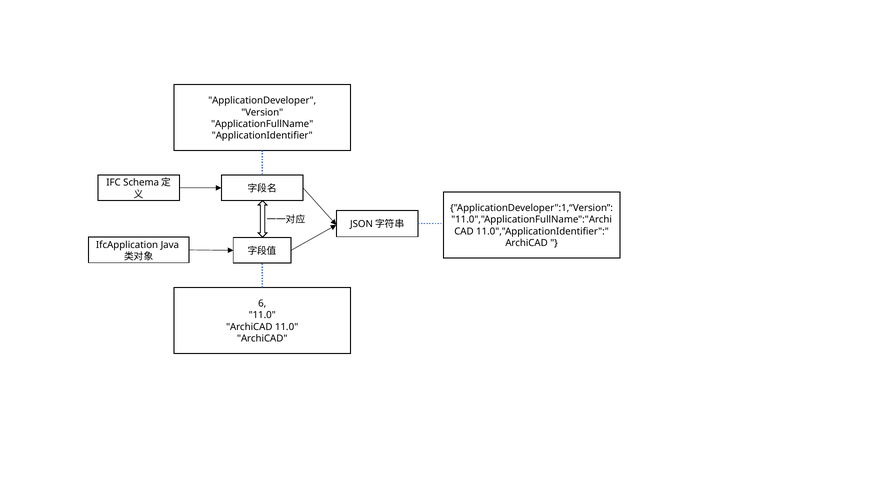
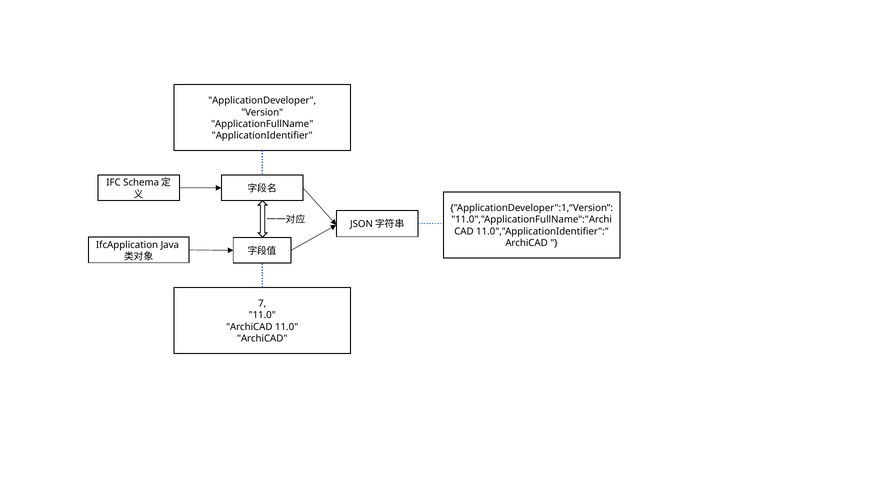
6: 6 -> 7 (262, 303)
